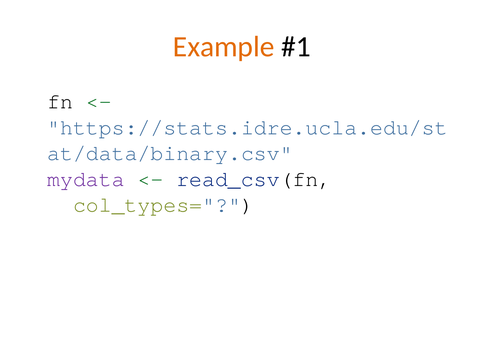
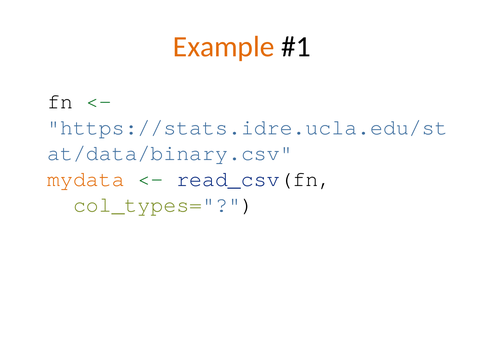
mydata colour: purple -> orange (86, 179)
